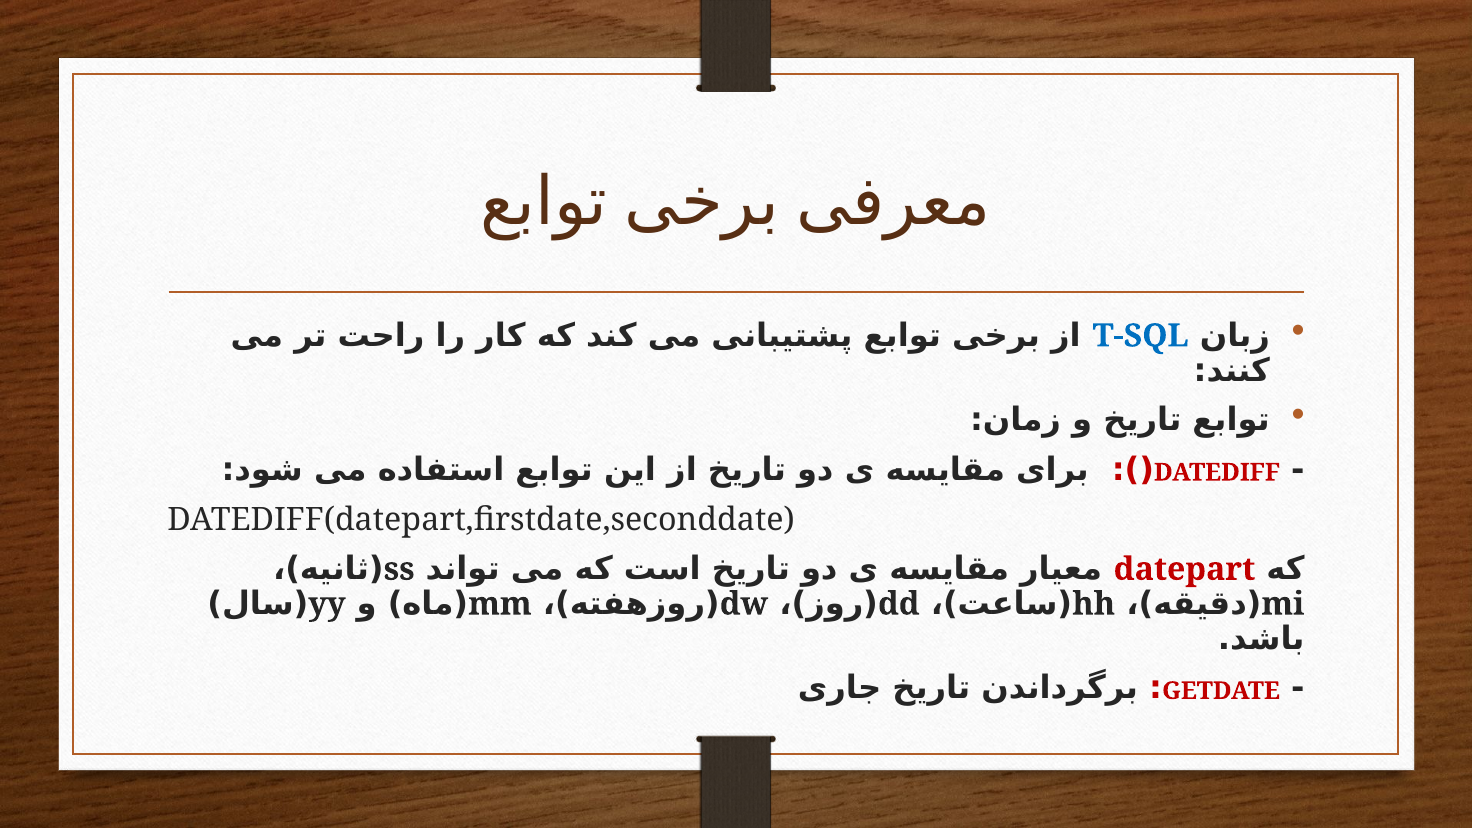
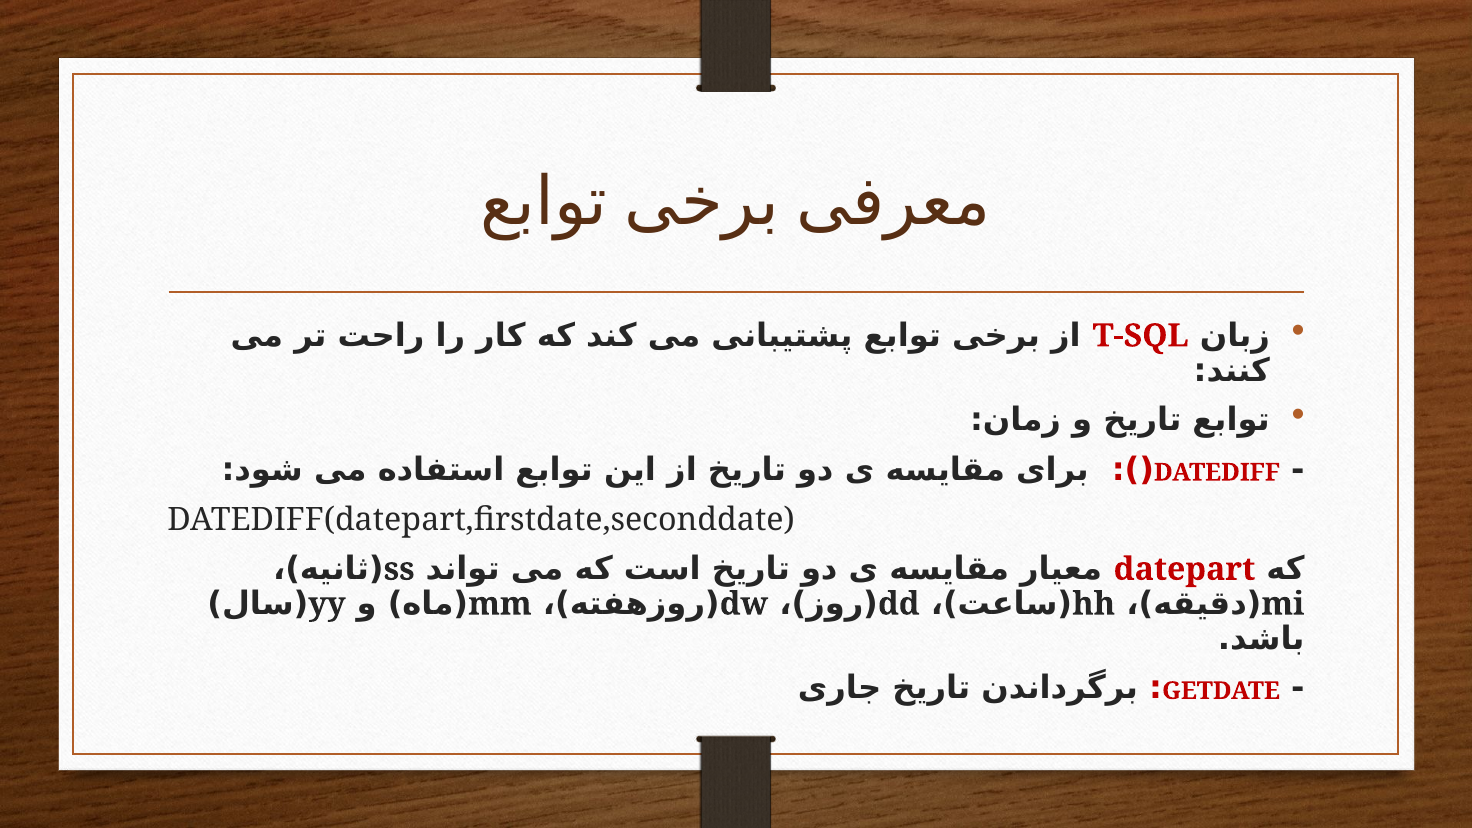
T-SQL colour: blue -> red (1141, 336)
